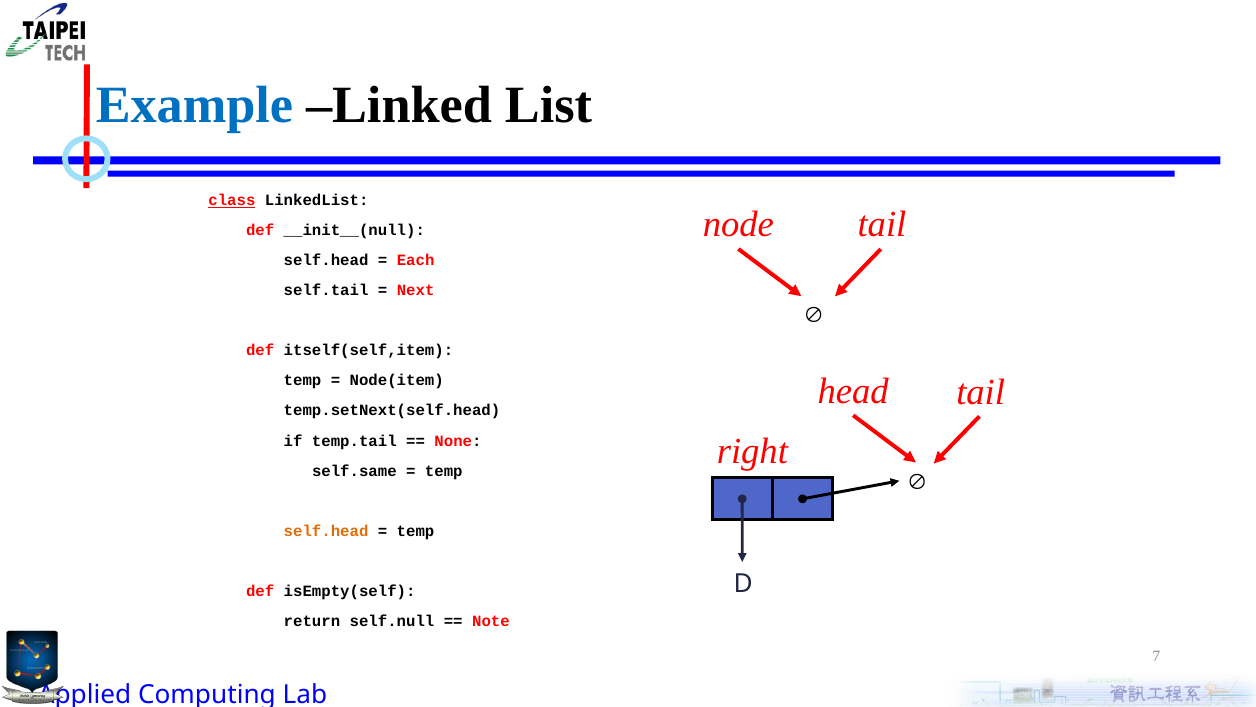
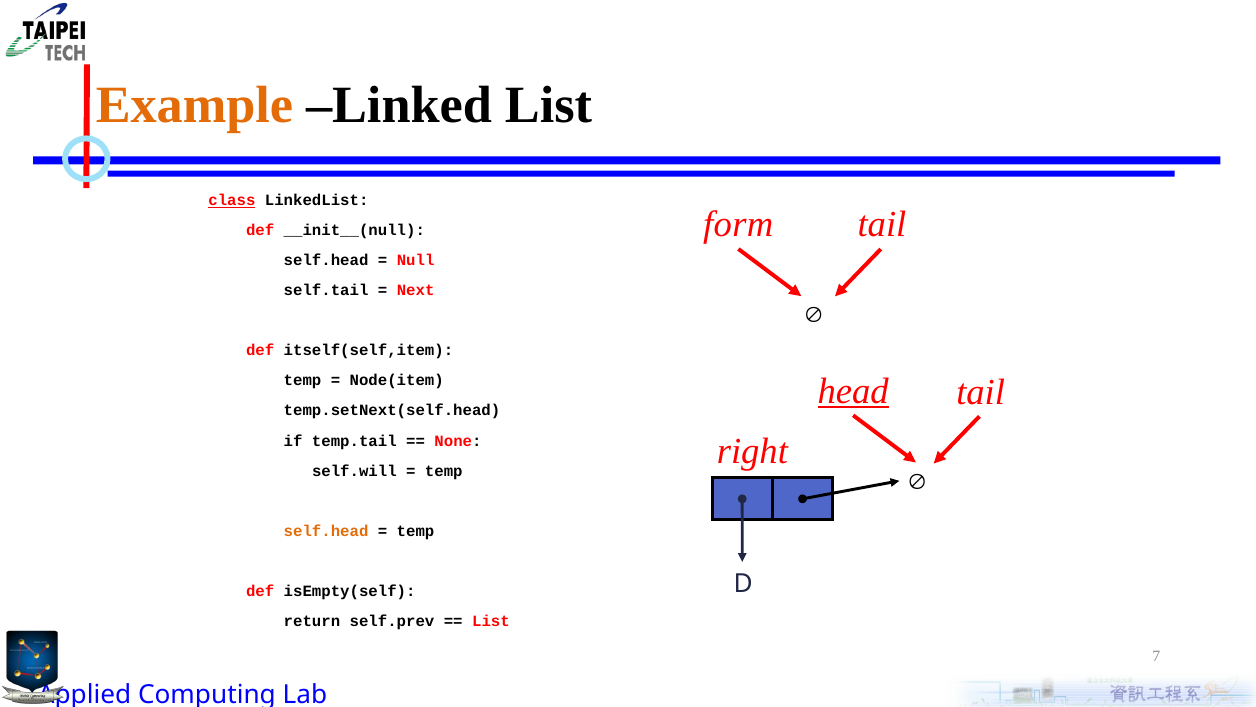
Example colour: blue -> orange (194, 106)
node: node -> form (738, 225)
Each: Each -> Null (416, 260)
head underline: none -> present (853, 391)
self.same: self.same -> self.will (354, 471)
self.null: self.null -> self.prev (392, 621)
Note: Note -> List (491, 621)
